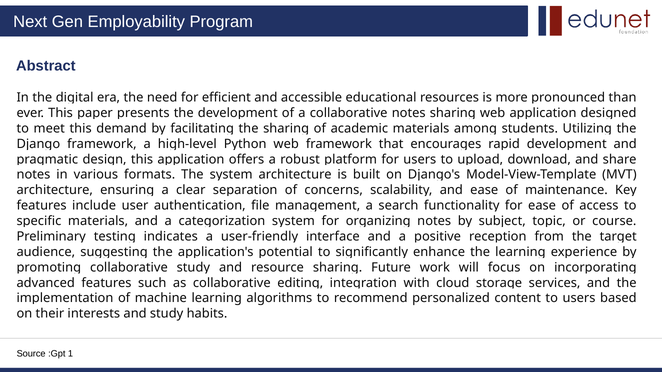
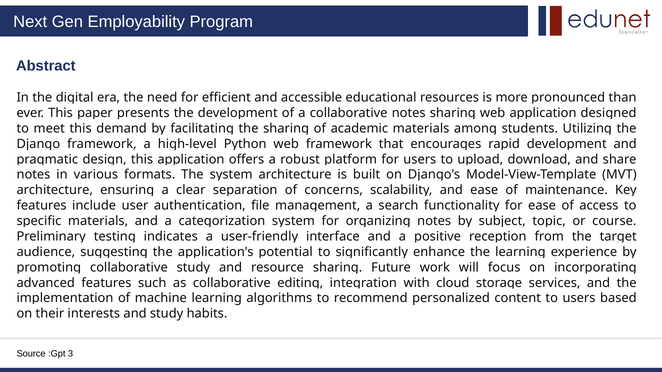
1: 1 -> 3 (71, 354)
